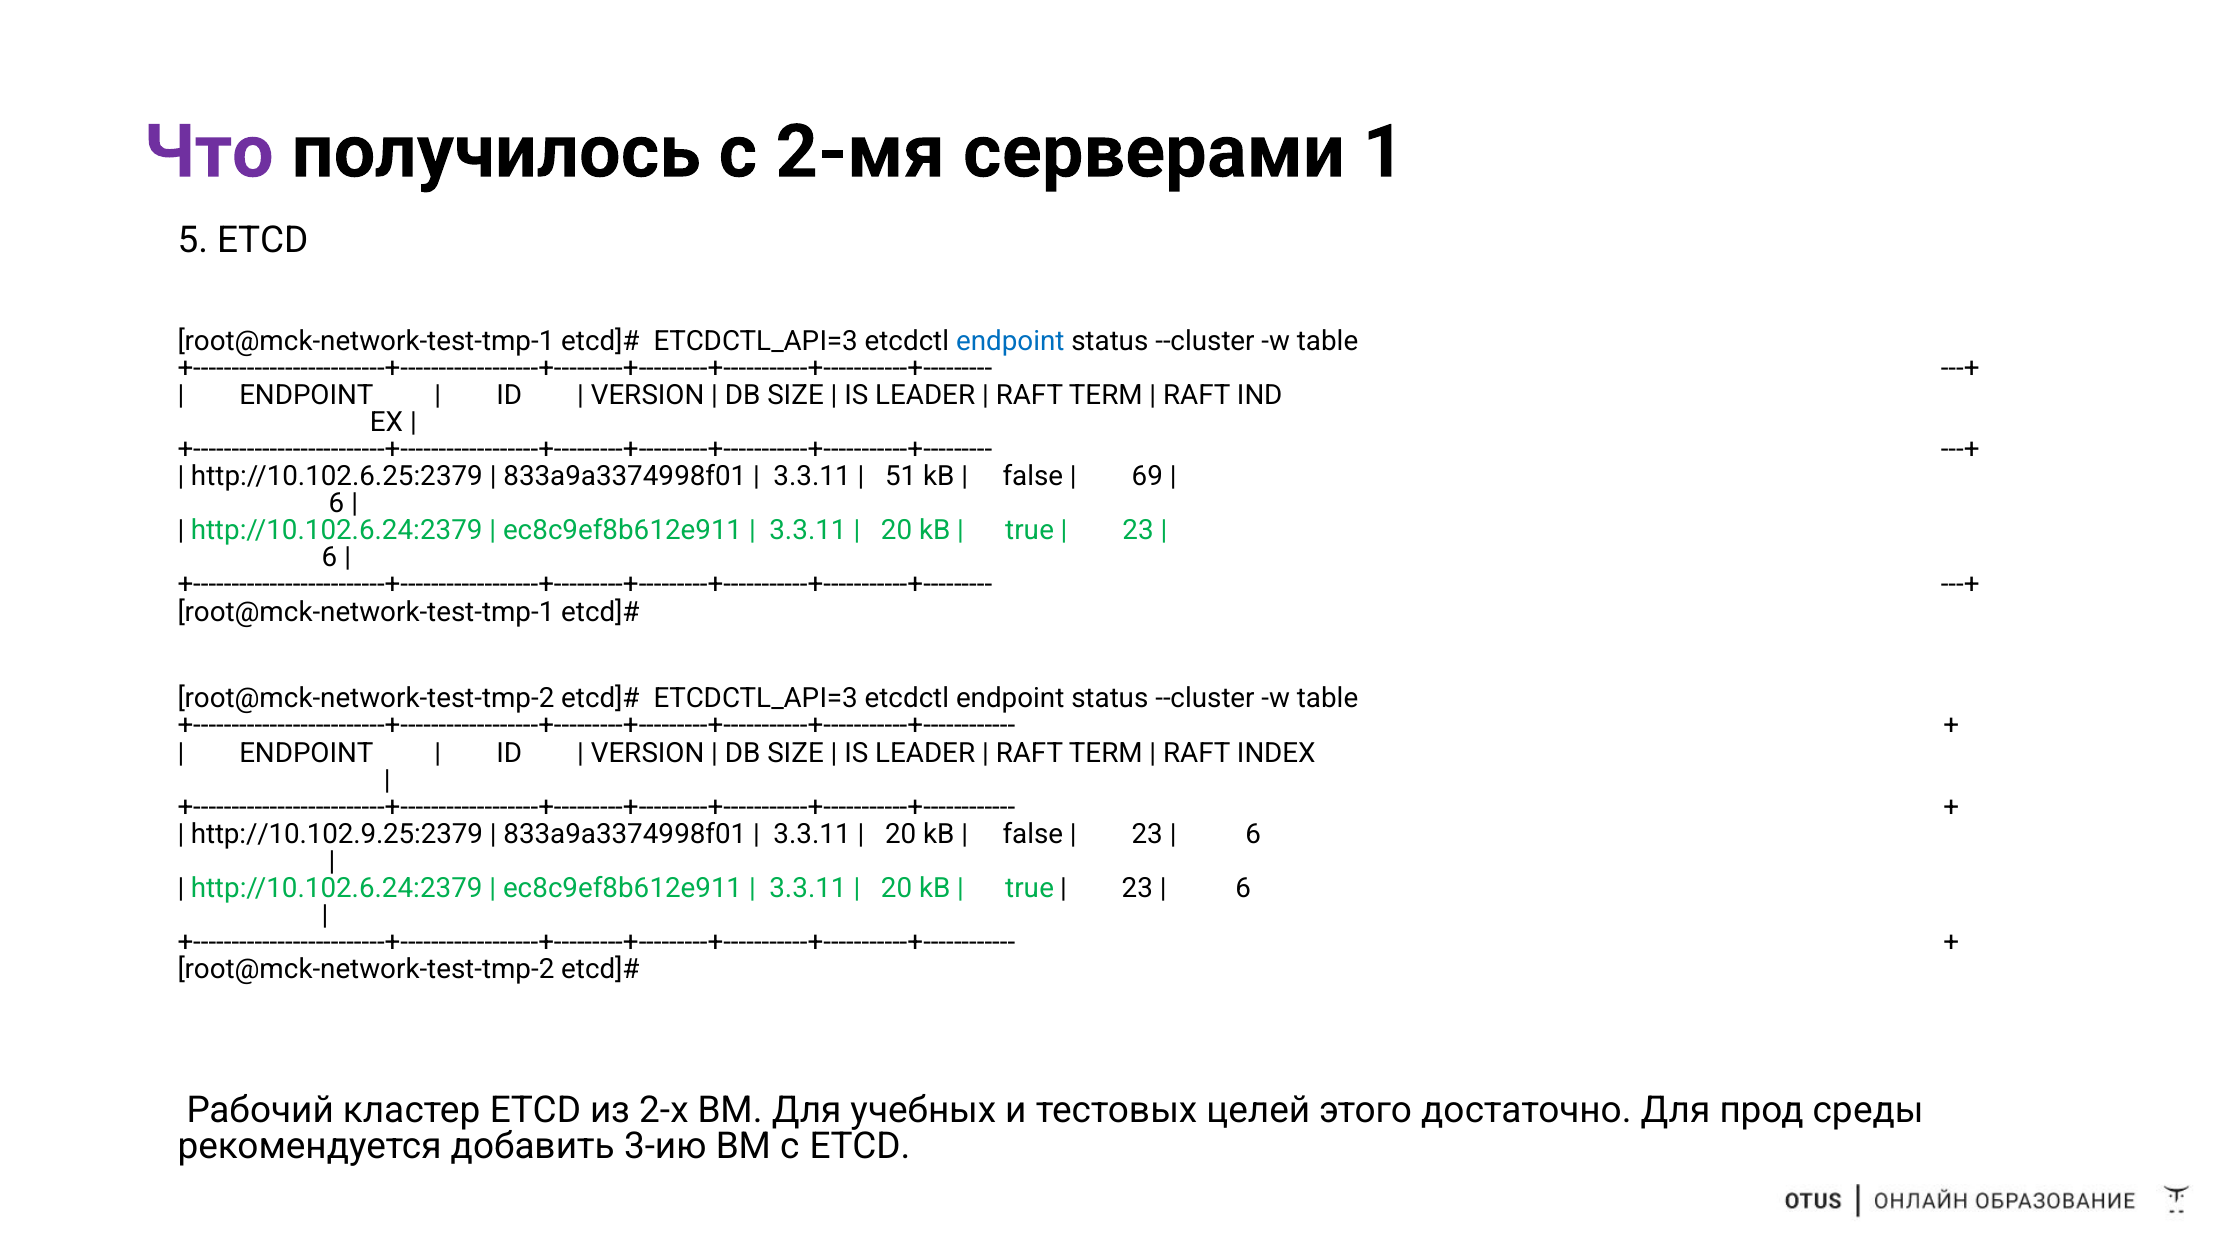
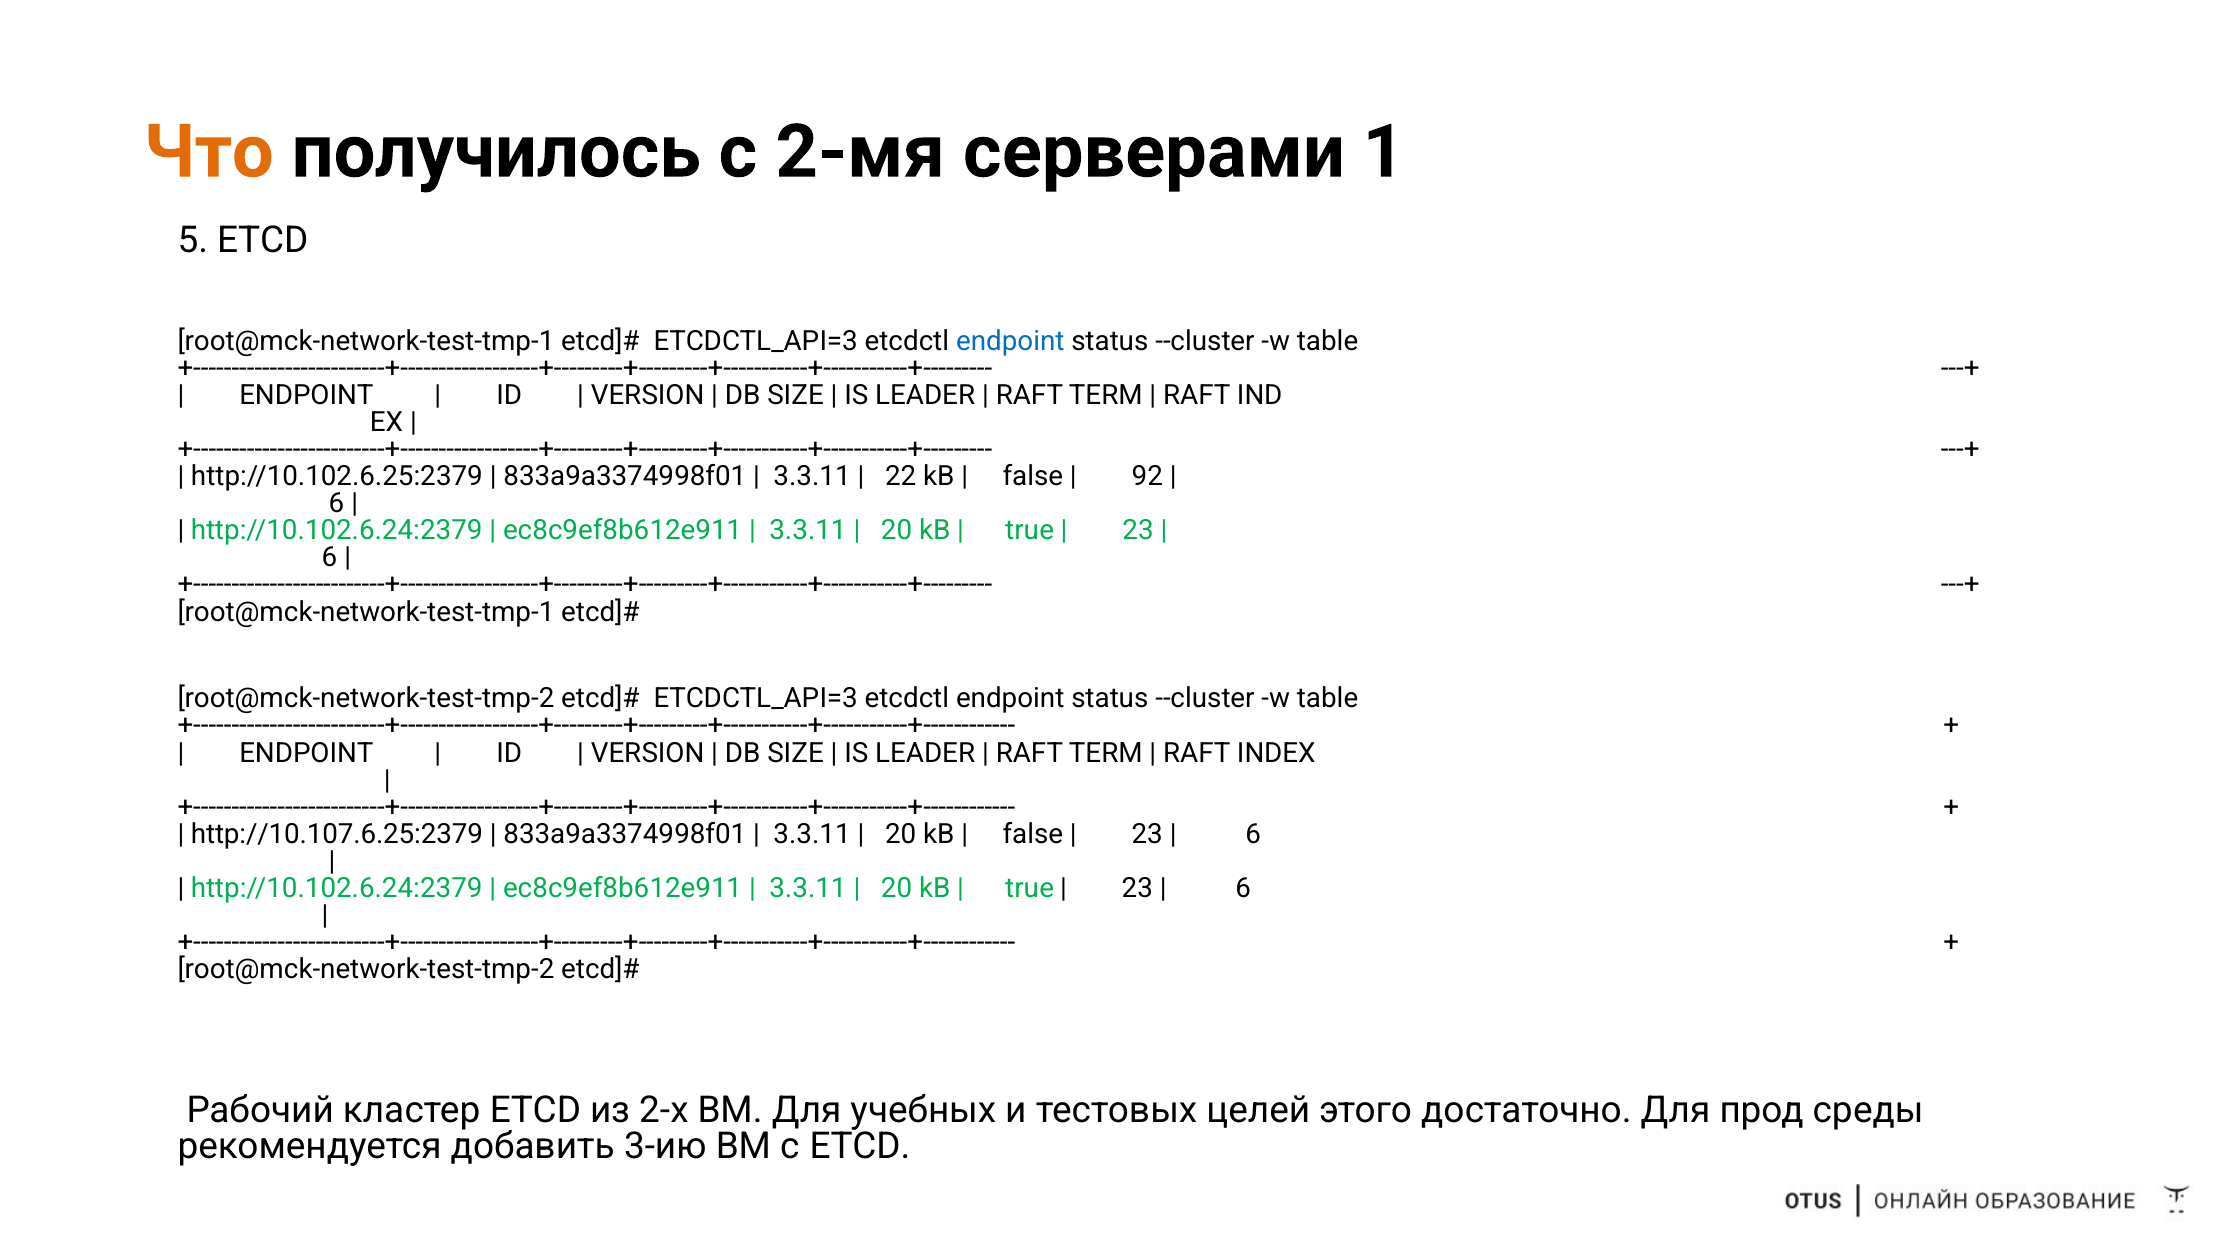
Что colour: purple -> orange (209, 152)
51: 51 -> 22 (901, 477)
69: 69 -> 92 (1147, 477)
http://10.102.9.25:2379: http://10.102.9.25:2379 -> http://10.107.6.25:2379 (337, 834)
